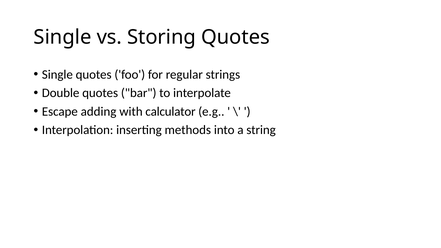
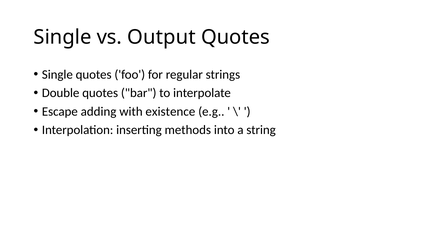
Storing: Storing -> Output (161, 37)
calculator: calculator -> existence (170, 112)
